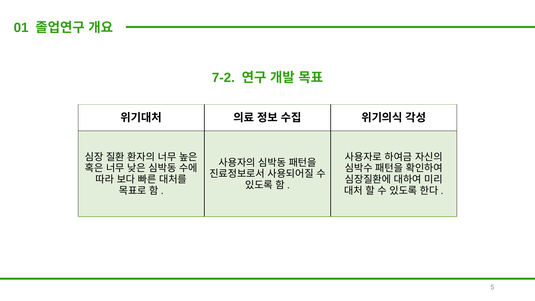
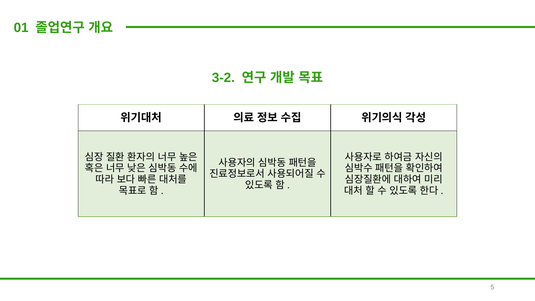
7-2: 7-2 -> 3-2 (223, 78)
